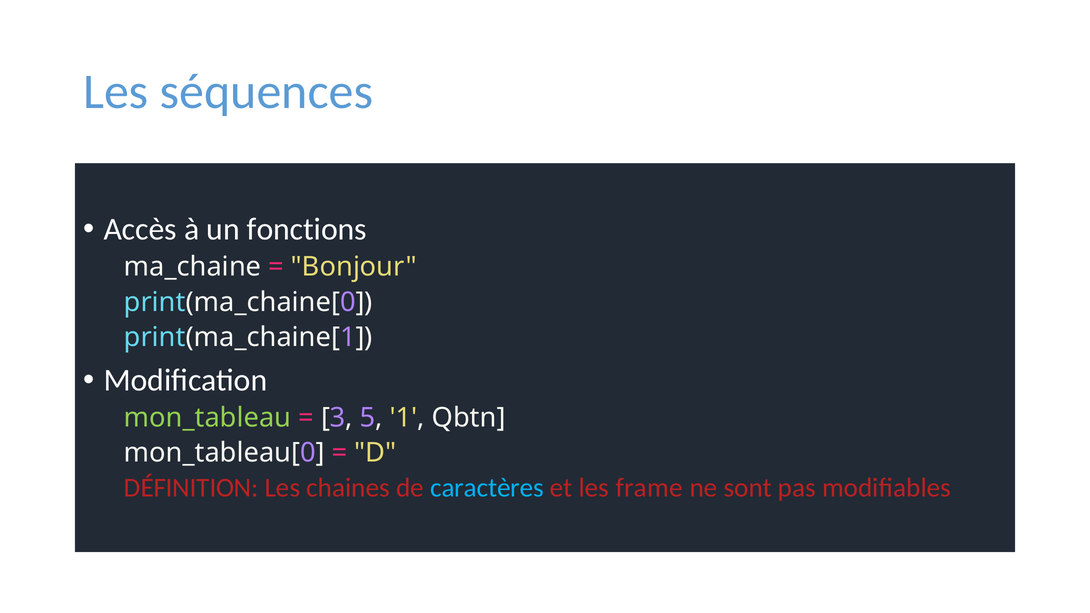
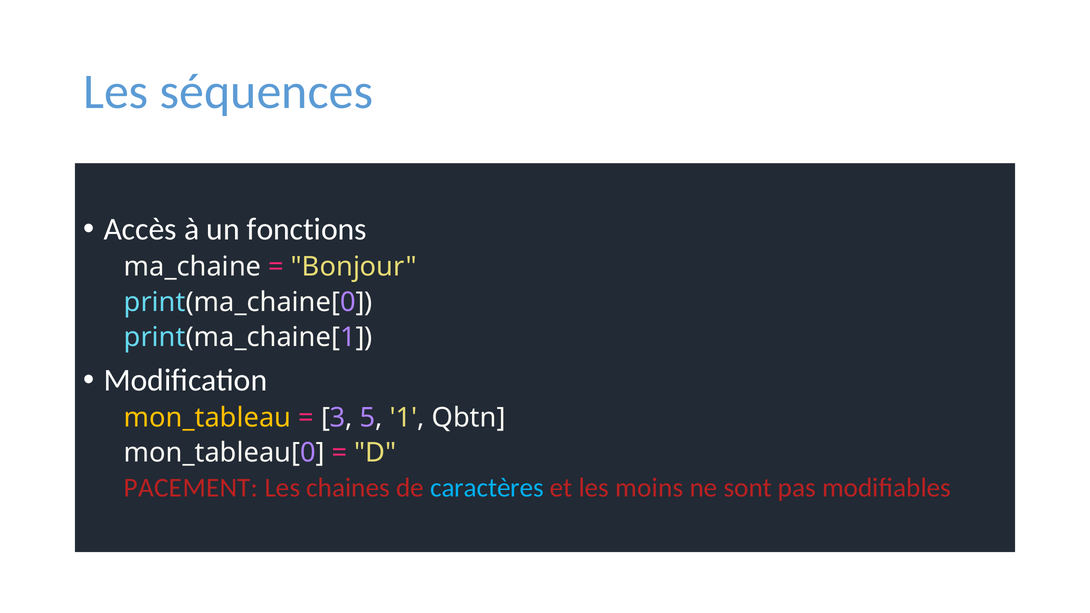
mon_tableau colour: light green -> yellow (208, 418)
DÉFINITION: DÉFINITION -> PACEMENT (191, 488)
frame: frame -> moins (649, 488)
